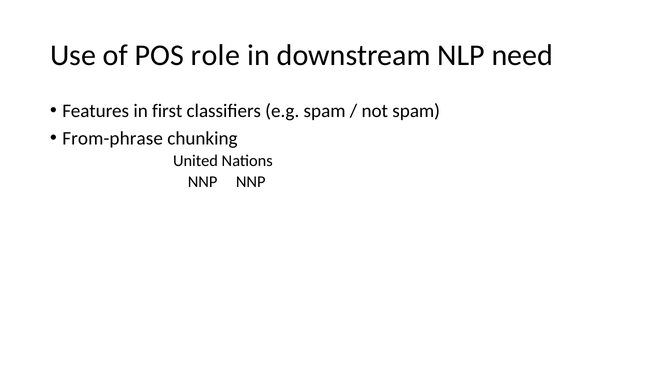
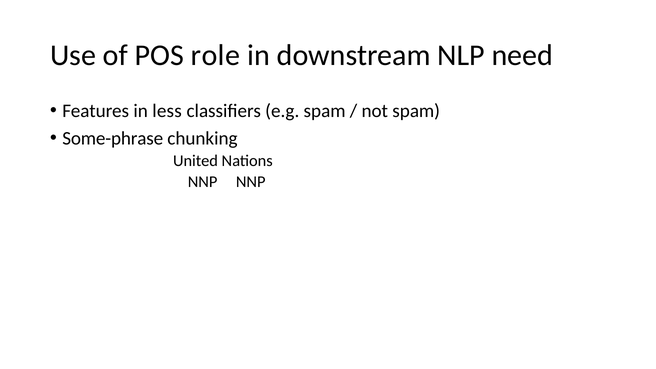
first: first -> less (167, 111)
From-phrase: From-phrase -> Some-phrase (113, 138)
